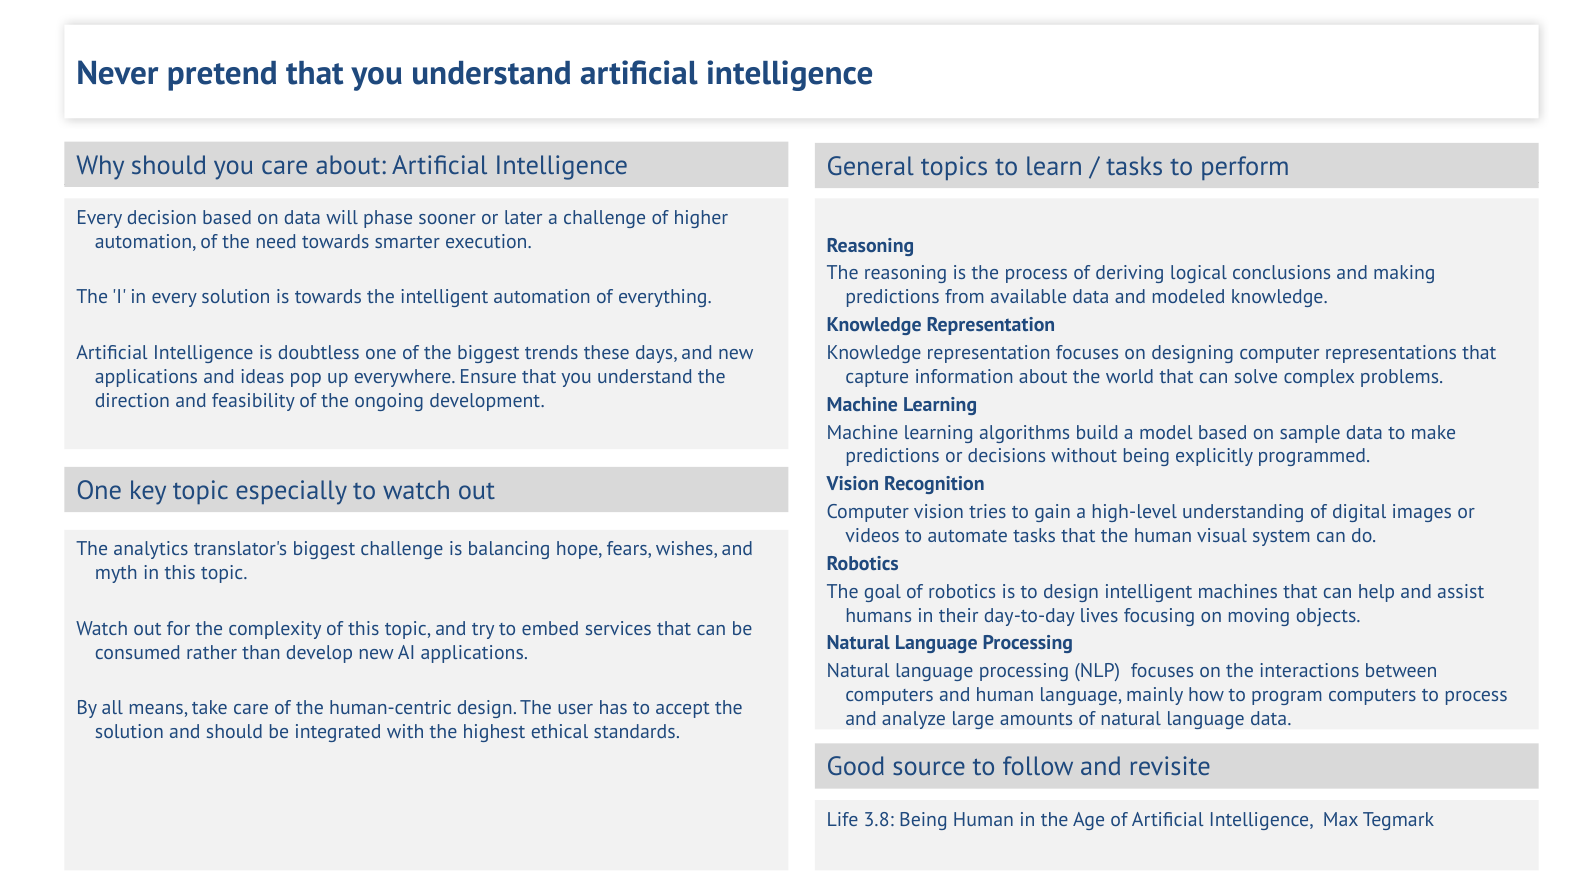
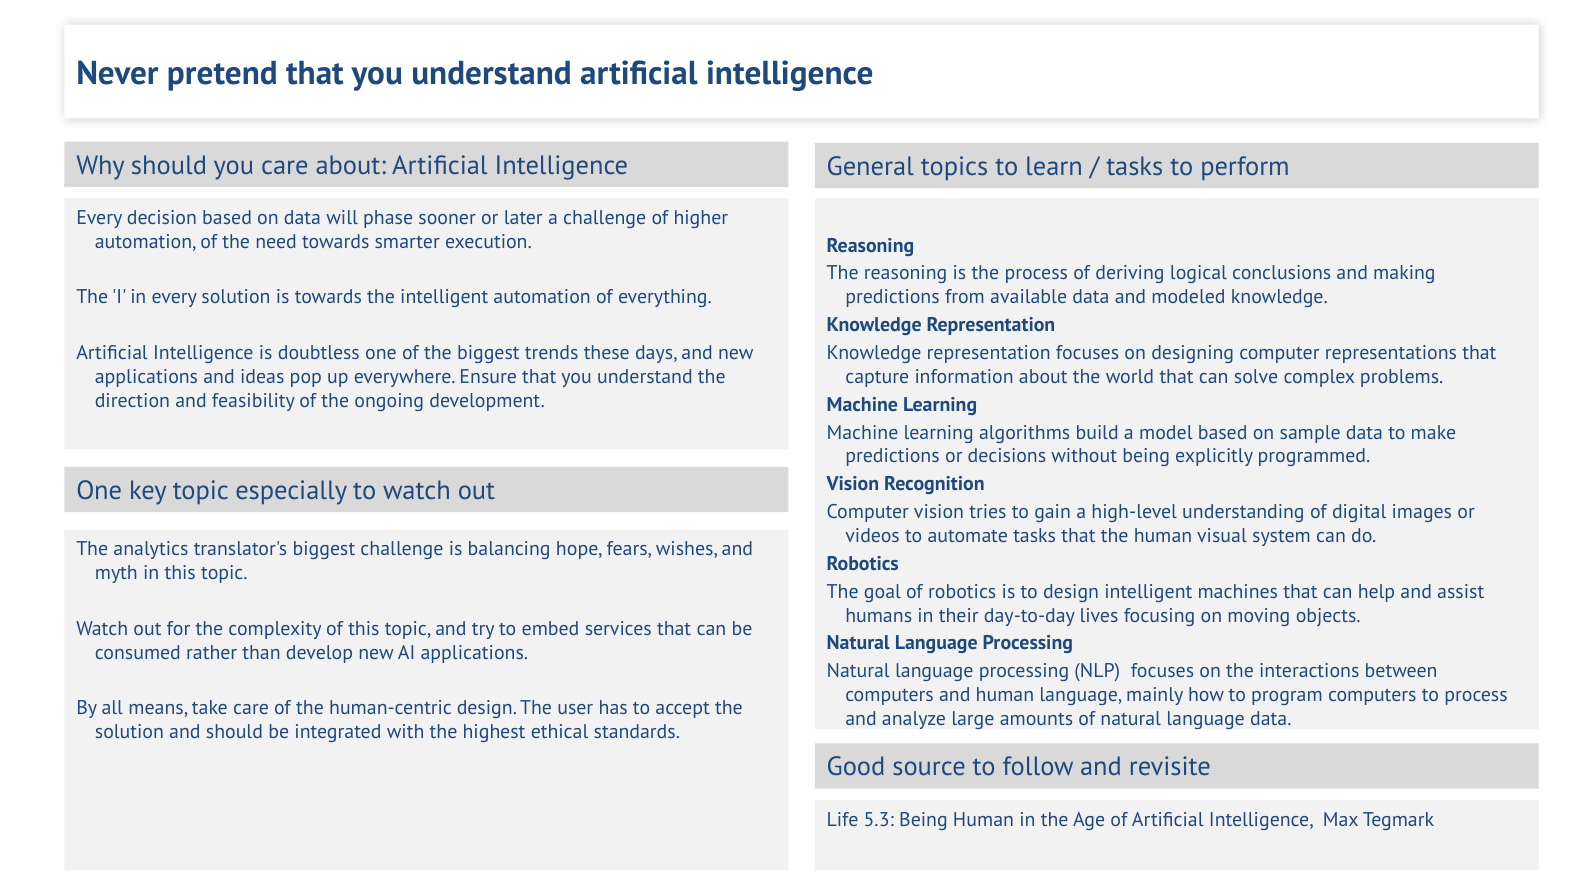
3.8: 3.8 -> 5.3 (879, 820)
